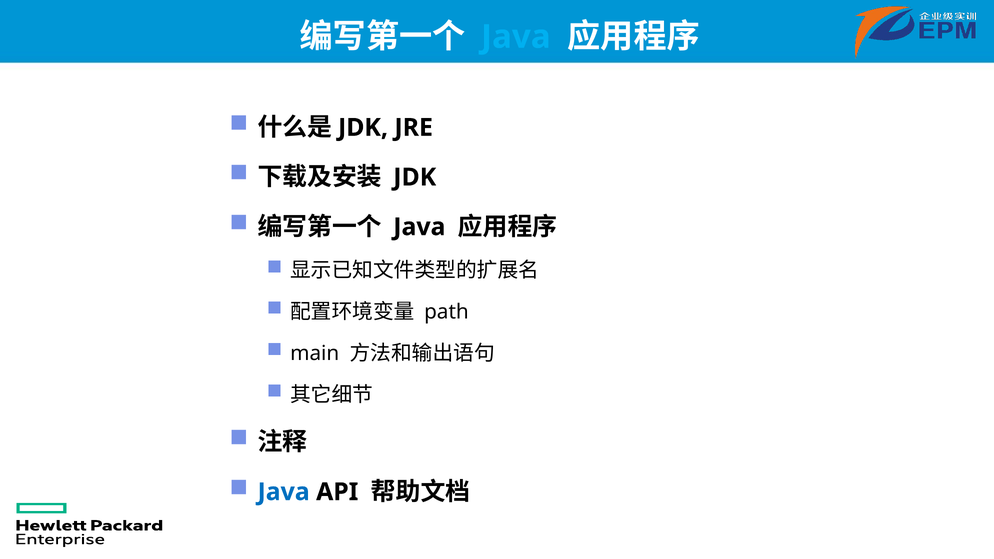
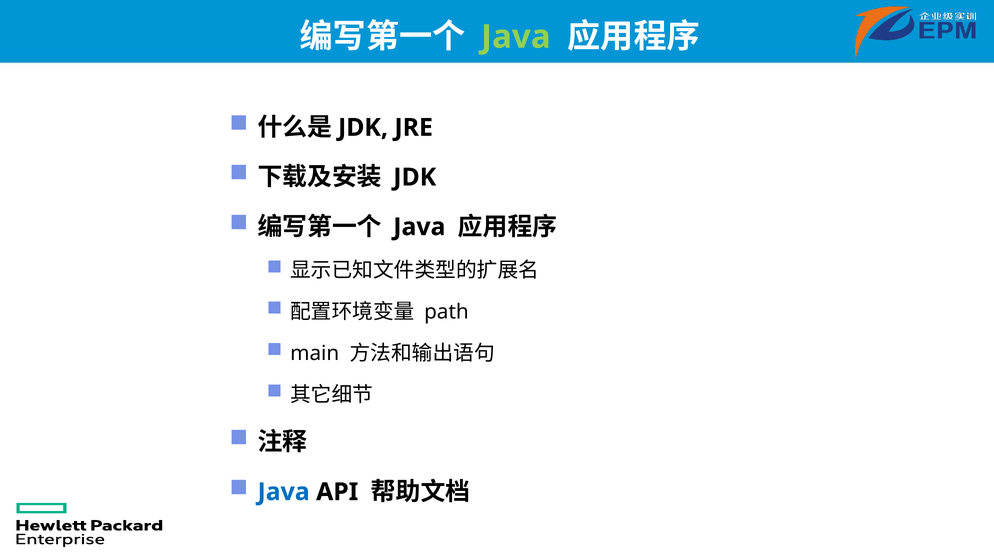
Java colour: light blue -> light green (516, 37)
